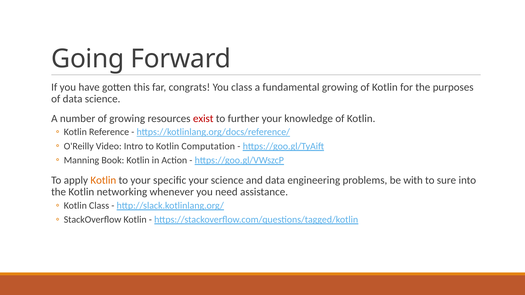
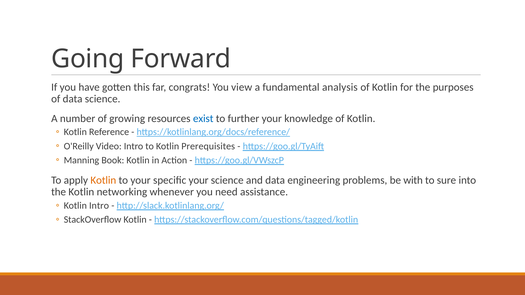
You class: class -> view (242, 87)
fundamental growing: growing -> analysis (340, 87)
exist colour: red -> blue (203, 119)
Computation: Computation -> Prerequisites (208, 146)
Kotlin Class: Class -> Intro (99, 206)
